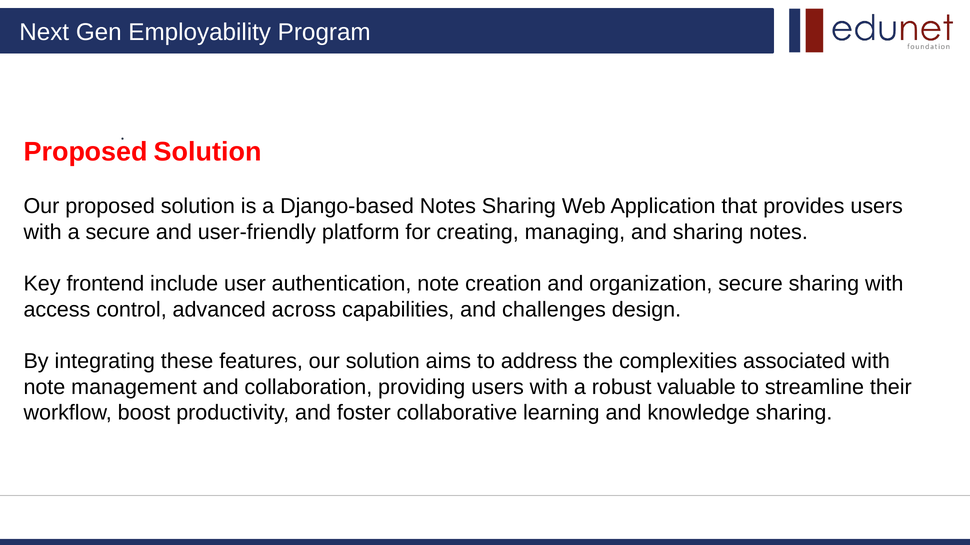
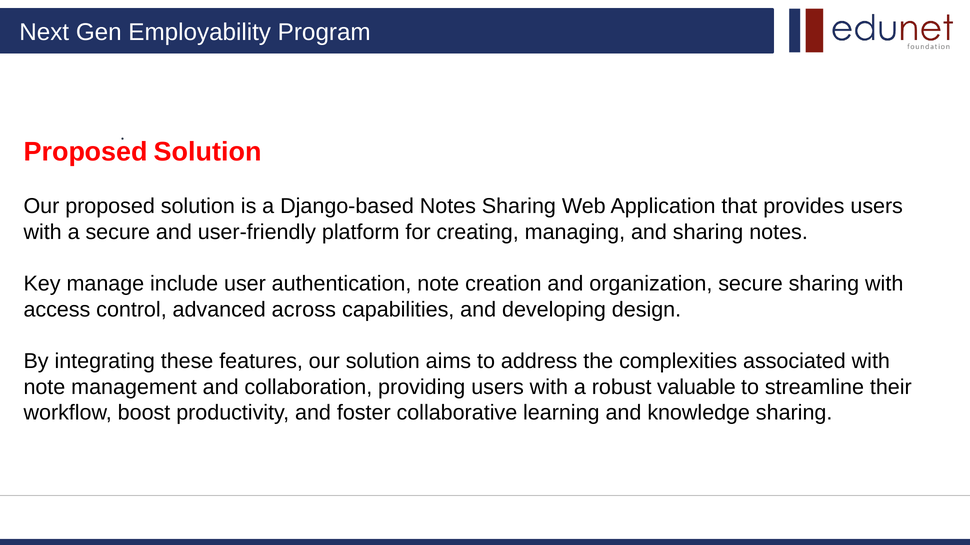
frontend: frontend -> manage (105, 284)
challenges: challenges -> developing (554, 310)
